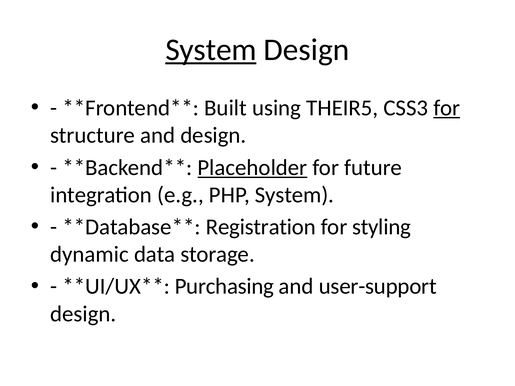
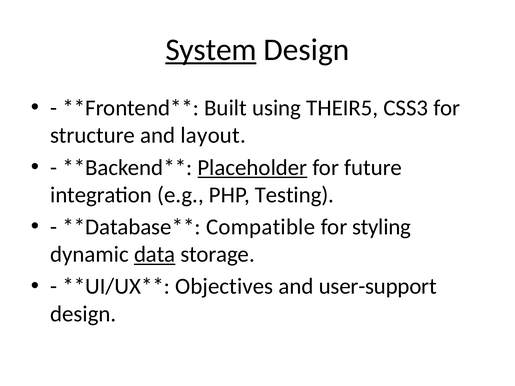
for underline: present -> none (447, 108)
and design: design -> layout (213, 136)
PHP System: System -> Testing (294, 195)
Registration: Registration -> Compatible (261, 227)
data underline: none -> present (155, 255)
Purchasing: Purchasing -> Objectives (224, 287)
